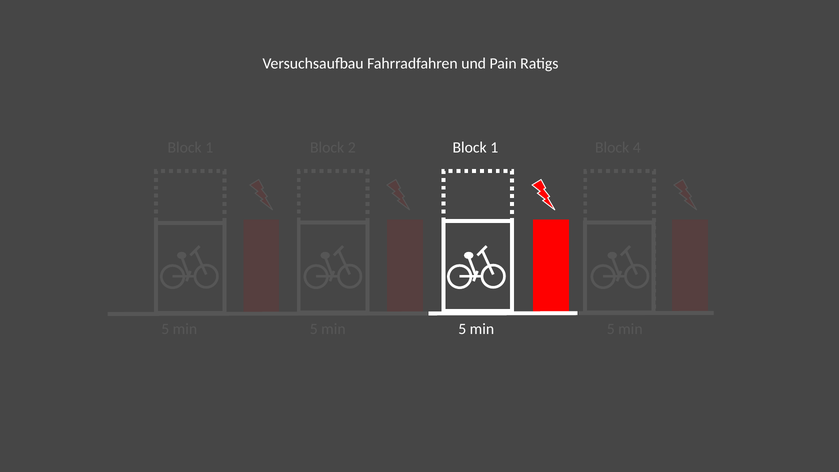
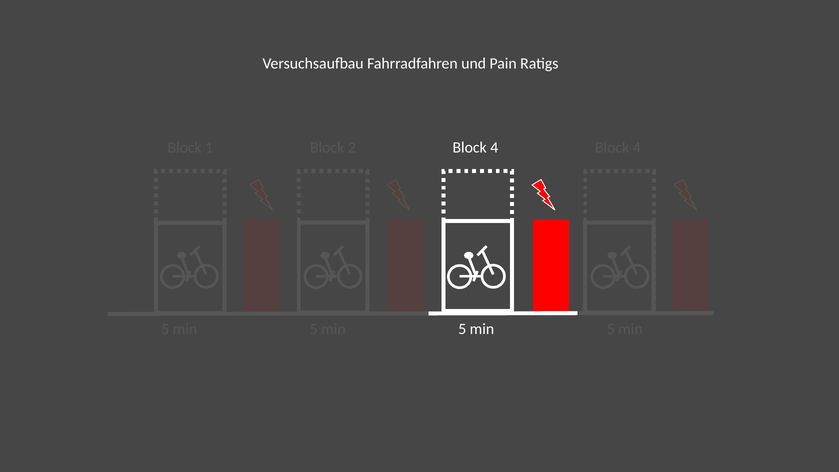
1: 1 -> 4 (494, 148)
